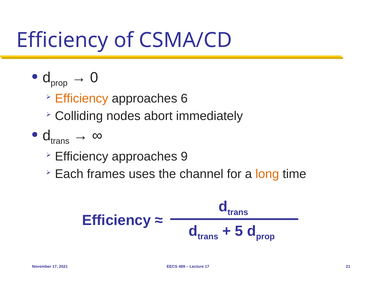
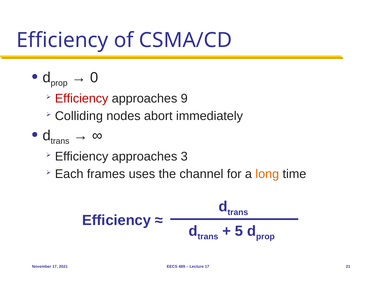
Efficiency colour: orange -> red (82, 99)
6: 6 -> 9 (184, 99)
9: 9 -> 3 (184, 157)
